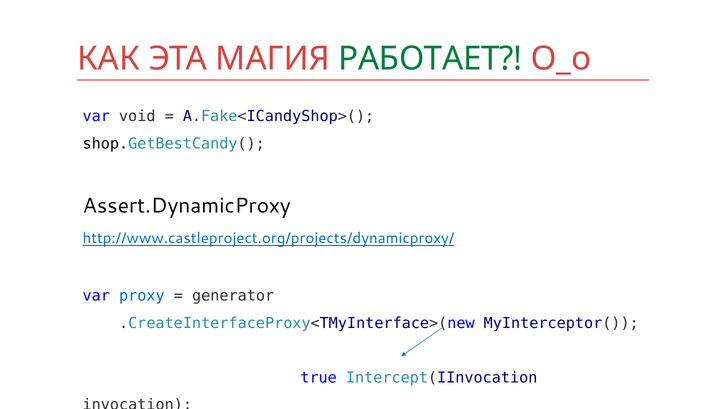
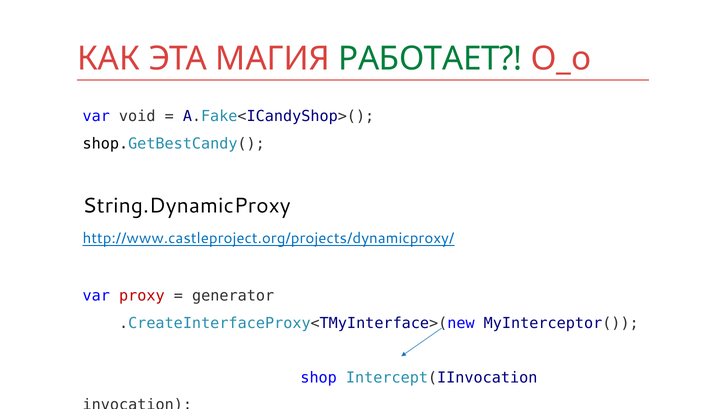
Assert.DynamicProxy: Assert.DynamicProxy -> String.DynamicProxy (187, 206)
proxy colour: blue -> red (142, 295)
true: true -> shop (319, 377)
